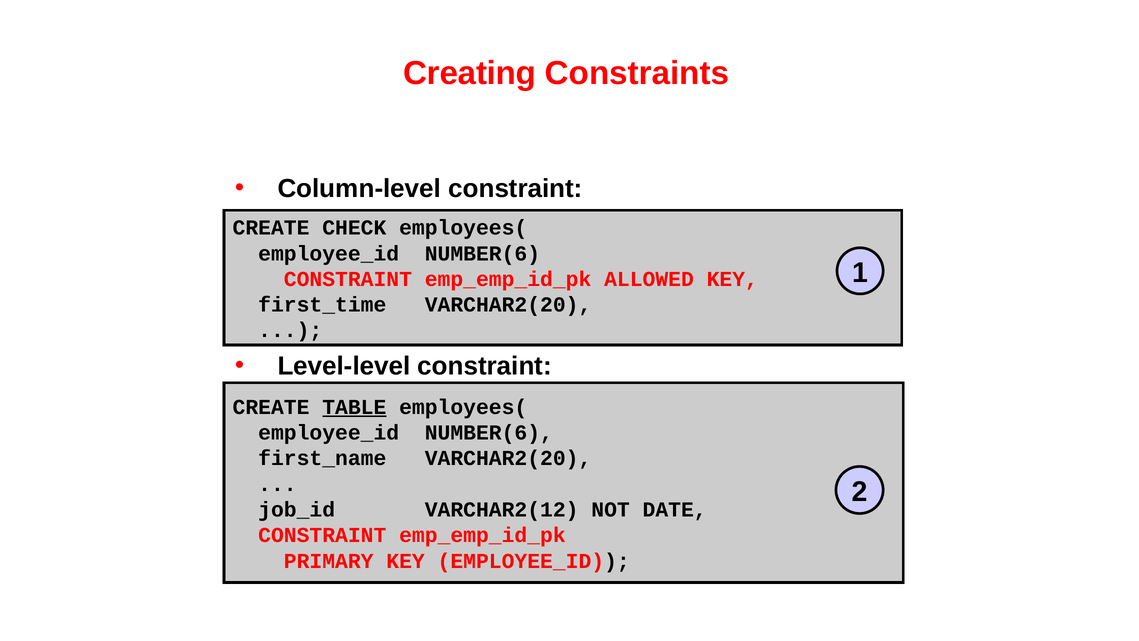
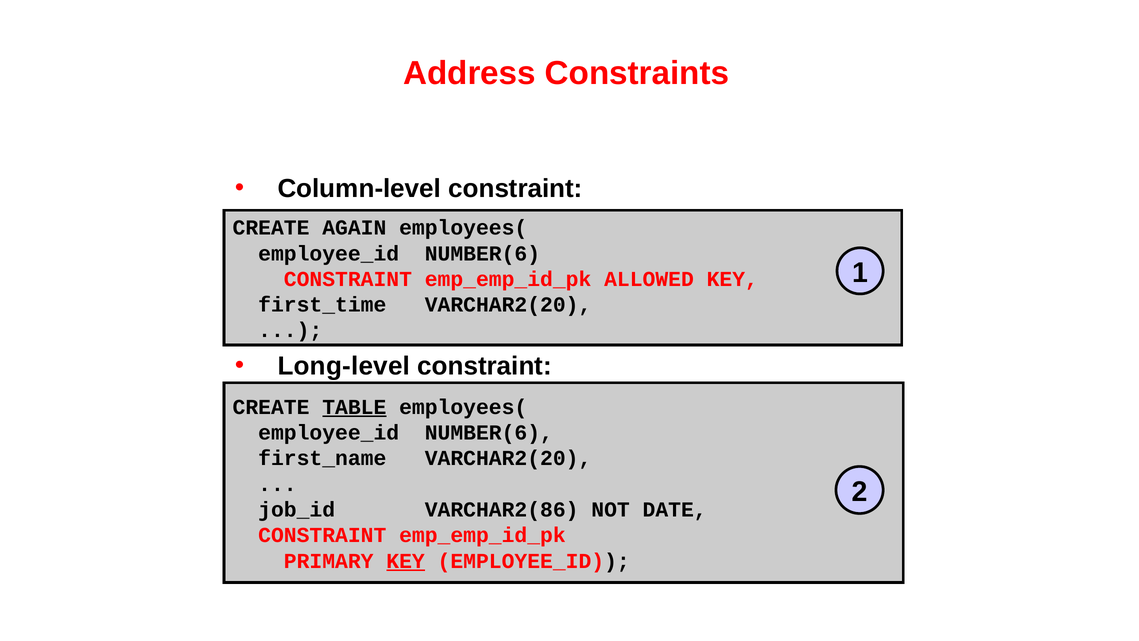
Creating: Creating -> Address (470, 73)
CHECK: CHECK -> AGAIN (354, 228)
Level-level: Level-level -> Long-level (344, 366)
VARCHAR2(12: VARCHAR2(12 -> VARCHAR2(86 (502, 509)
KEY underline: none -> present (406, 561)
